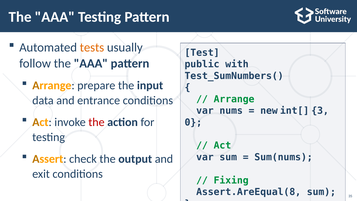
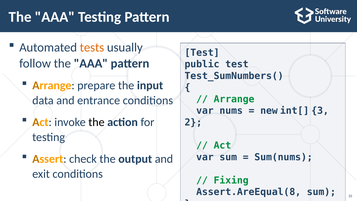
public with: with -> test (237, 64)
the colour: red -> black (96, 122)
0: 0 -> 2 (193, 122)
